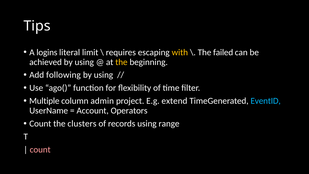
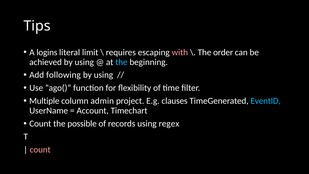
with colour: yellow -> pink (180, 52)
failed: failed -> order (223, 52)
the colour: yellow -> light blue (121, 62)
extend: extend -> clauses (175, 101)
Operators: Operators -> Timechart (129, 111)
clusters: clusters -> possible (82, 124)
range: range -> regex (169, 124)
